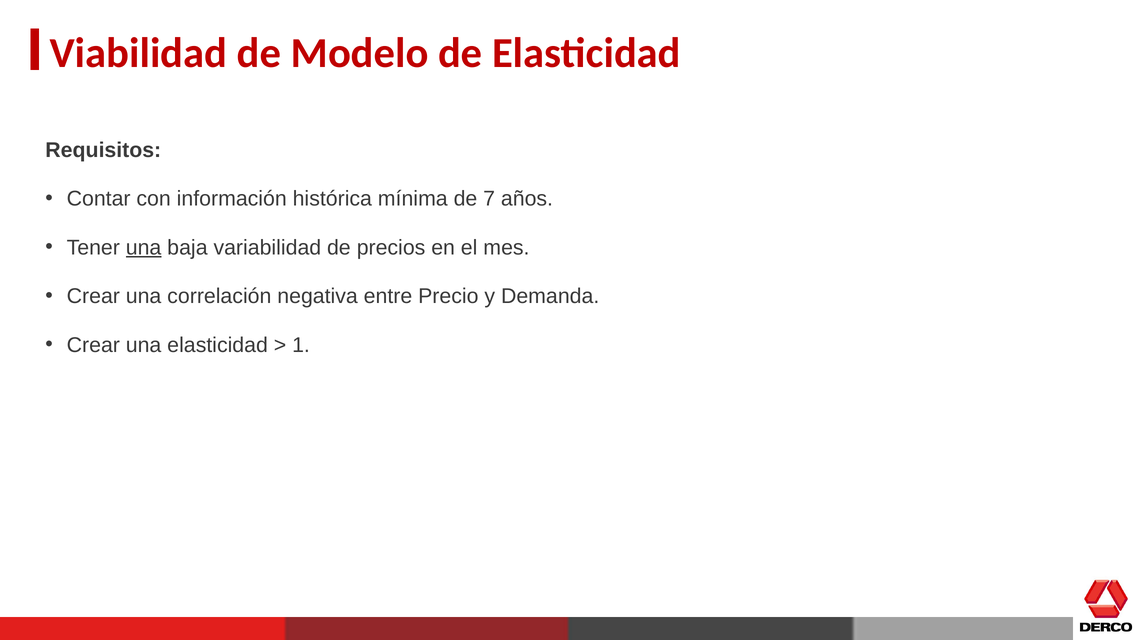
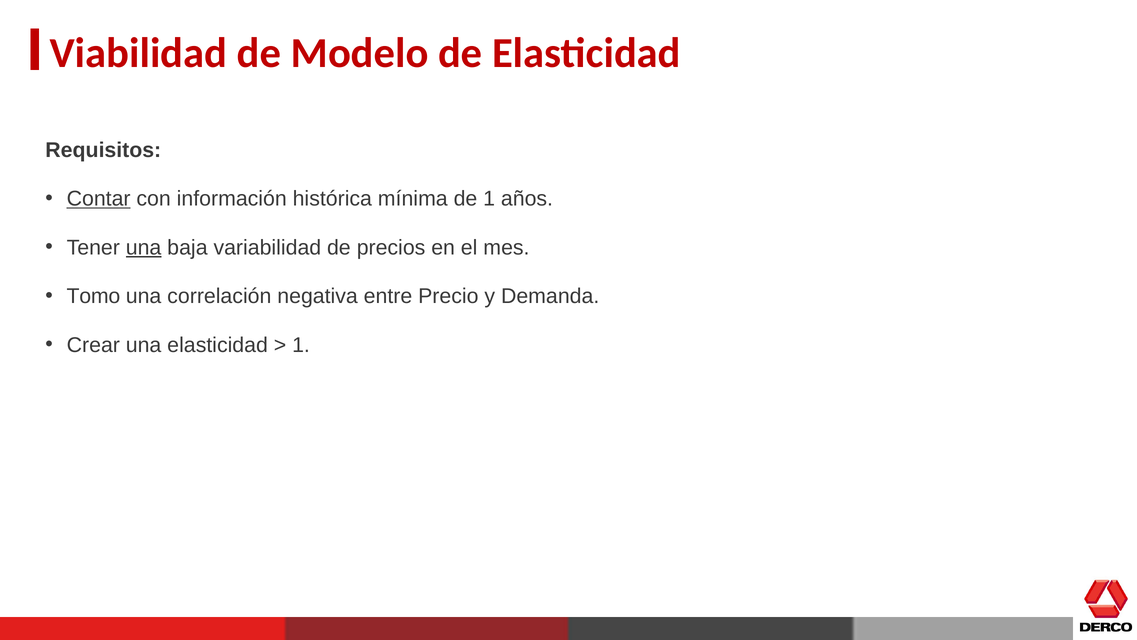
Contar underline: none -> present (99, 199)
de 7: 7 -> 1 (489, 199)
Crear: Crear -> Tomo (93, 296)
